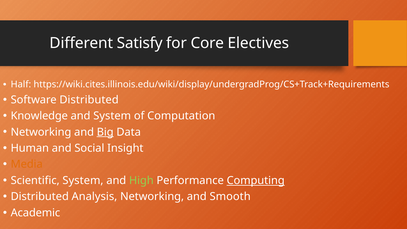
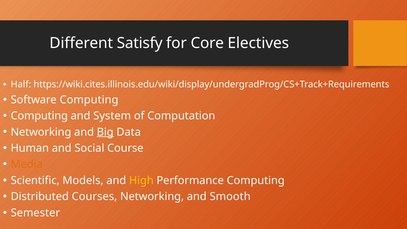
Software Distributed: Distributed -> Computing (89, 100)
Knowledge: Knowledge -> Computing (39, 116)
Insight: Insight -> Course (125, 148)
Scientific System: System -> Models (83, 180)
High colour: light green -> yellow (141, 180)
Computing underline: present -> none (256, 180)
Analysis: Analysis -> Courses (94, 197)
Academic: Academic -> Semester (35, 213)
